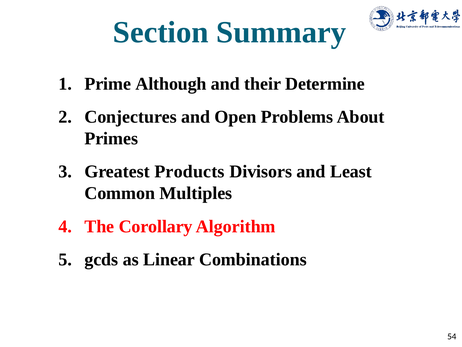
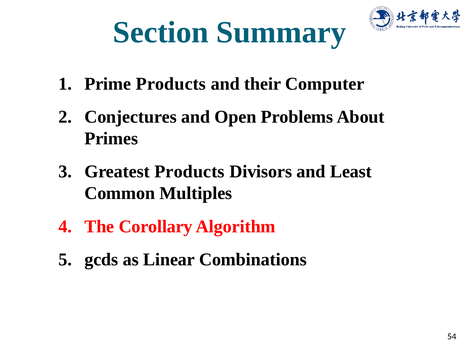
Prime Although: Although -> Products (171, 84)
Determine: Determine -> Computer (325, 84)
